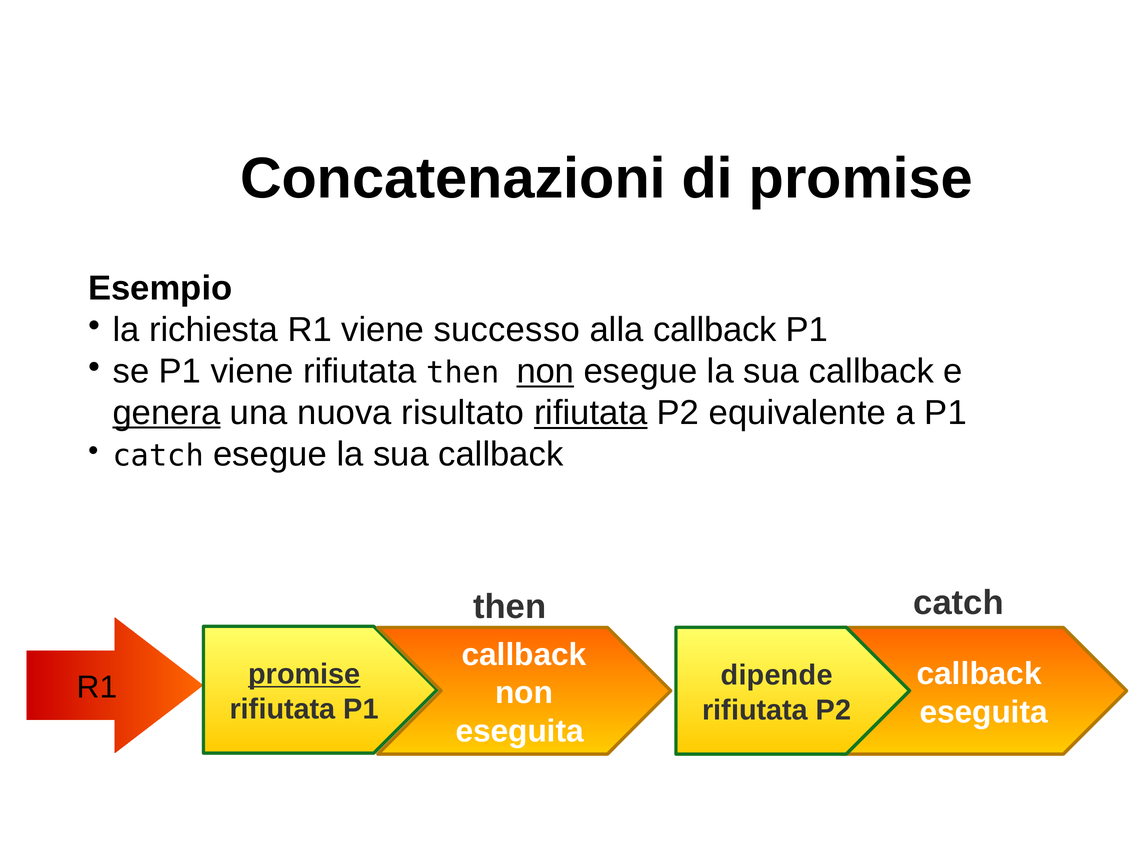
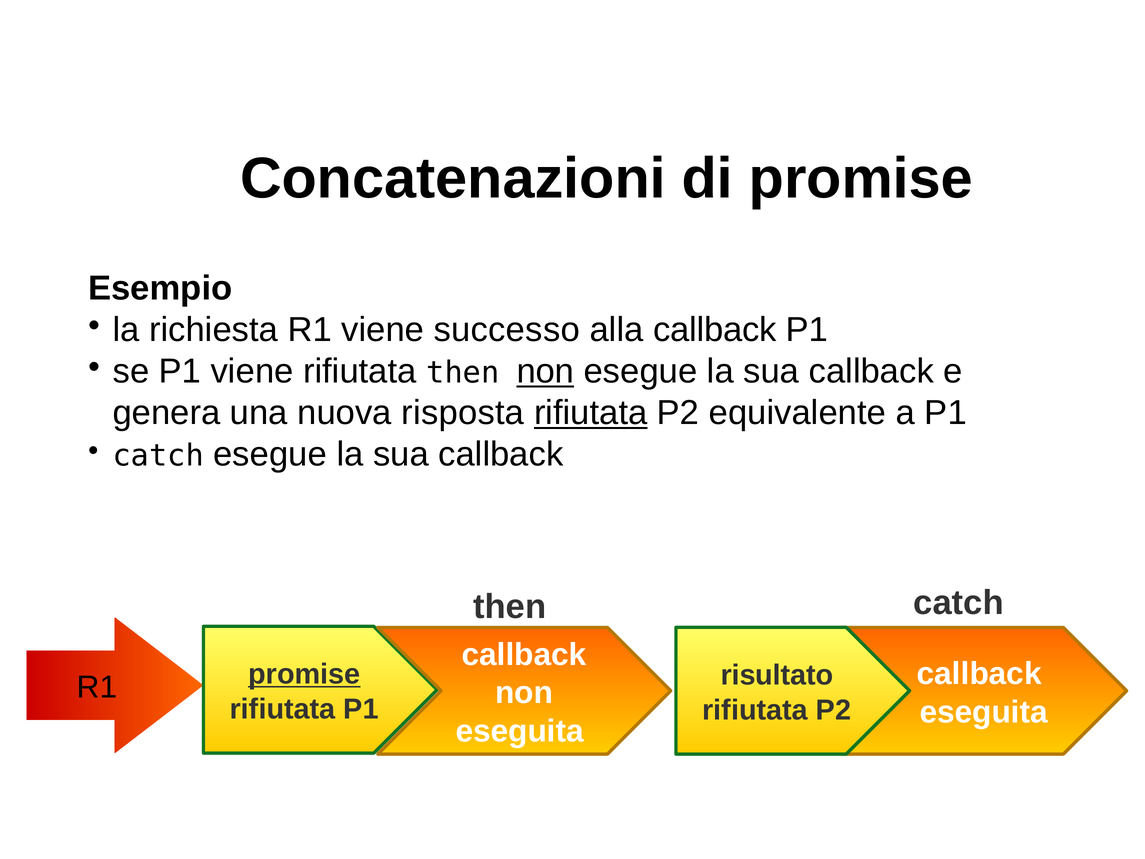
genera underline: present -> none (167, 413)
risultato: risultato -> risposta (463, 413)
dipende: dipende -> risultato (777, 675)
